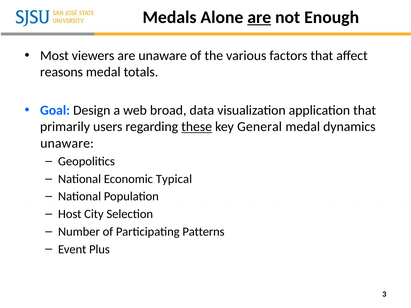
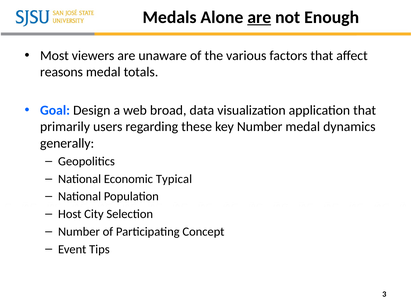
these underline: present -> none (197, 127)
key General: General -> Number (260, 127)
unaware: unaware -> generally (67, 143)
Patterns: Patterns -> Concept (203, 232)
Plus: Plus -> Tips (99, 249)
